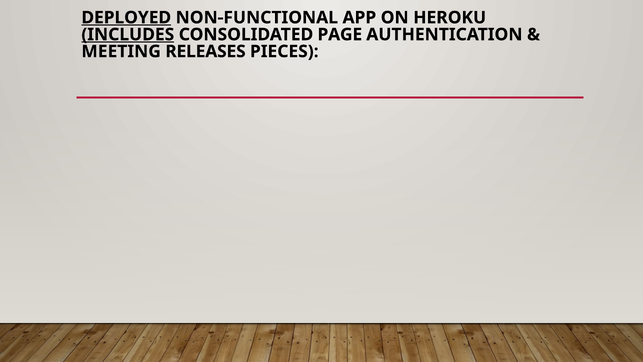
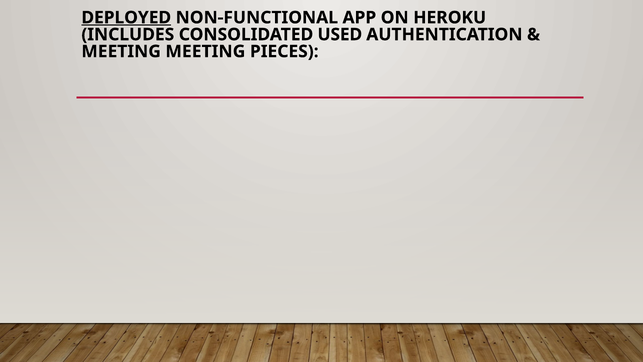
INCLUDES underline: present -> none (128, 34)
PAGE: PAGE -> USED (340, 34)
MEETING RELEASES: RELEASES -> MEETING (205, 51)
